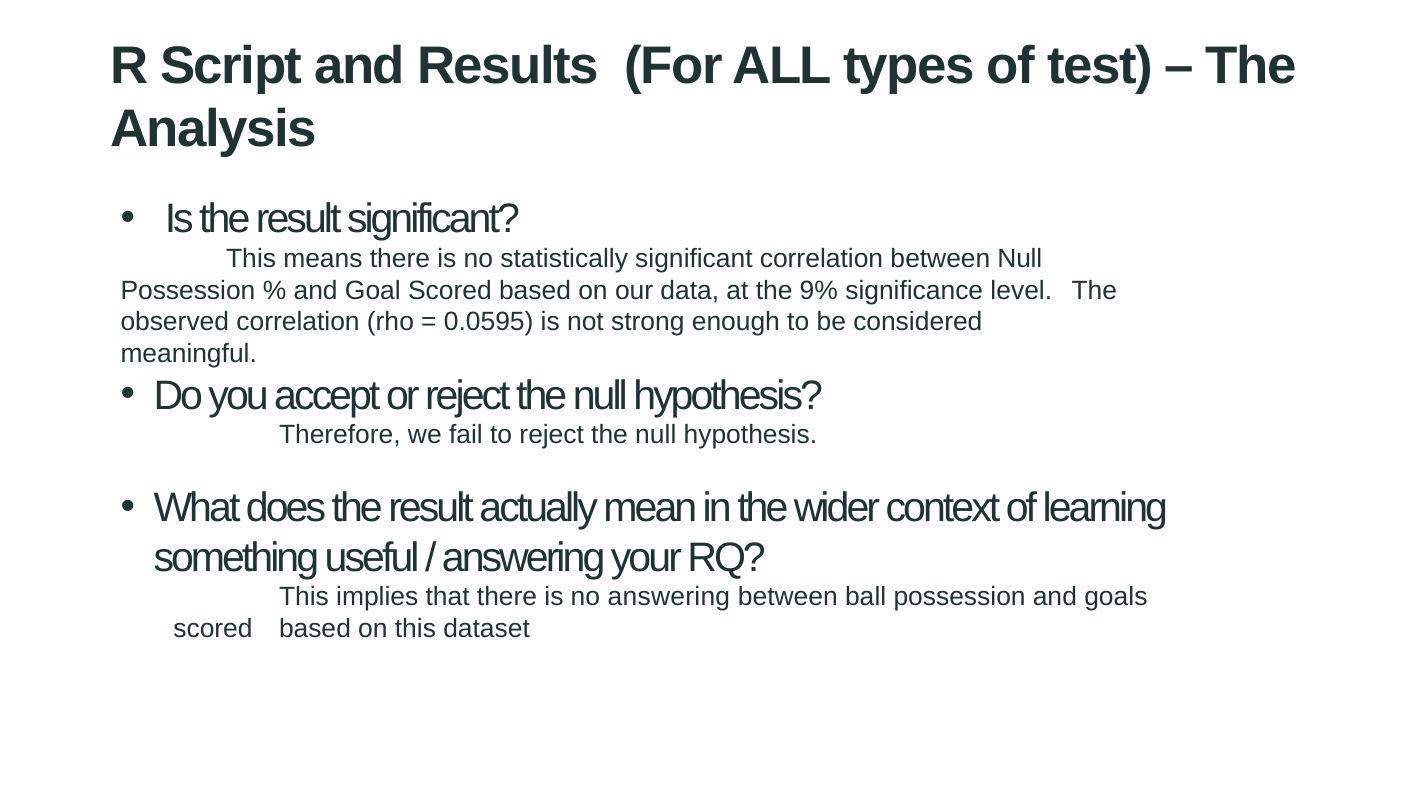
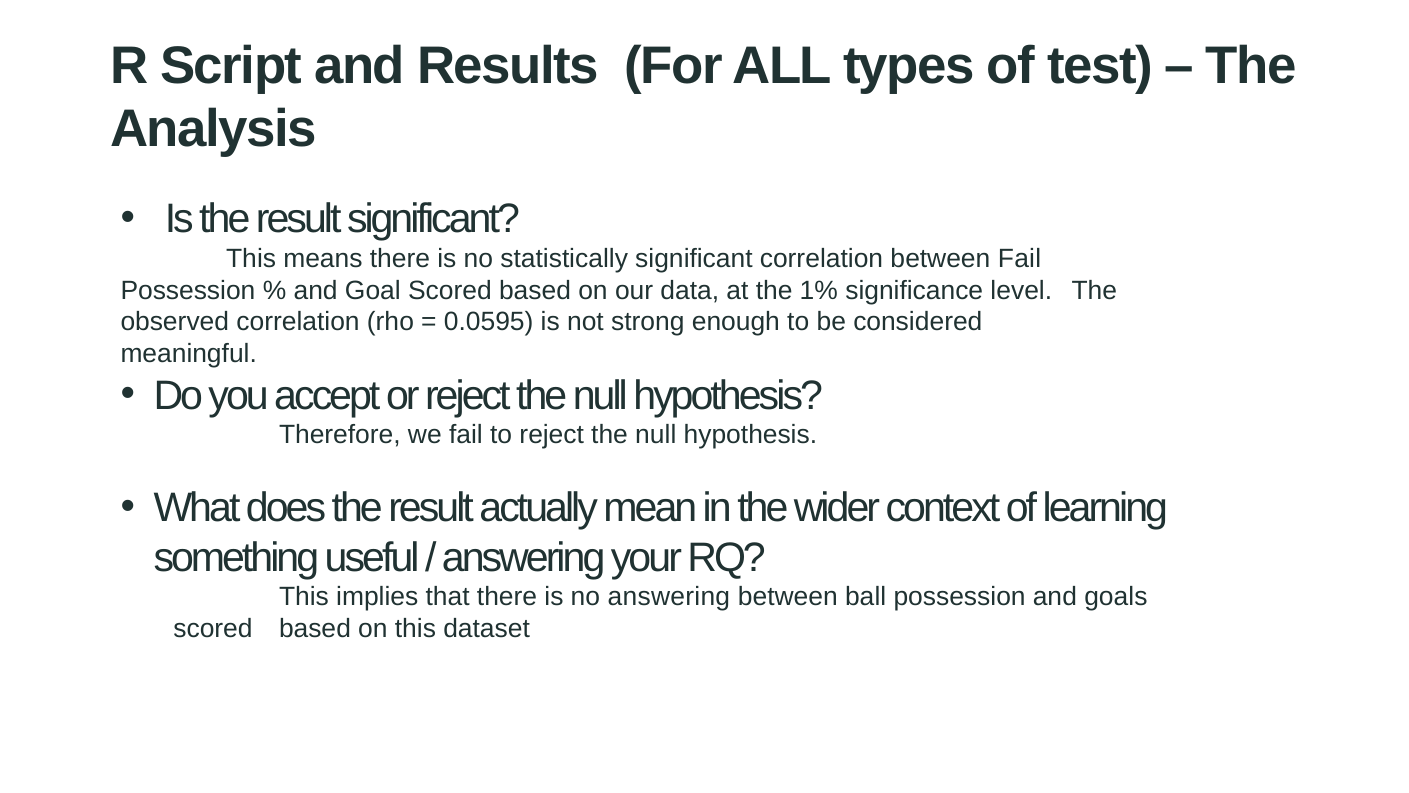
between Null: Null -> Fail (1020, 259)
9%: 9% -> 1% (819, 290)
